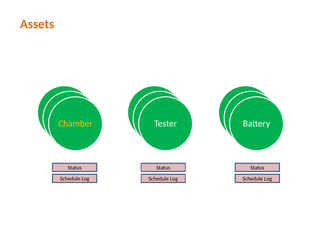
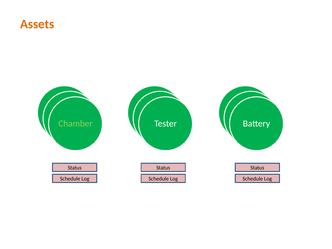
Chamber colour: yellow -> light green (75, 124)
